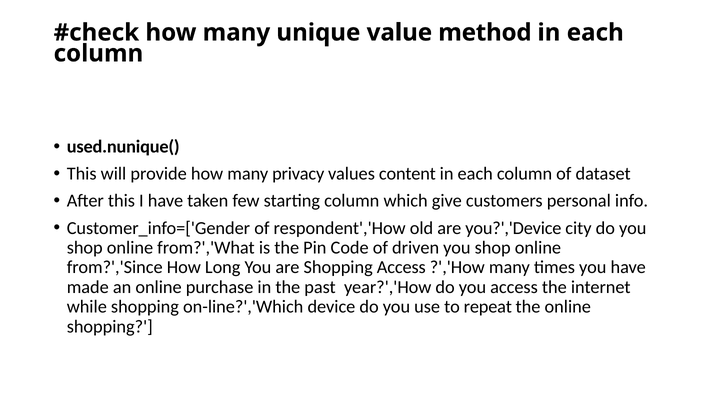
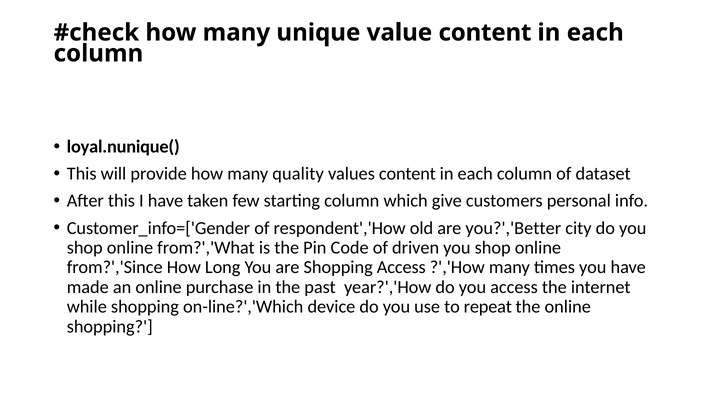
value method: method -> content (485, 33)
used.nunique(: used.nunique( -> loyal.nunique( (123, 147)
privacy: privacy -> quality (298, 174)
you?','Device: you?','Device -> you?','Better (513, 228)
